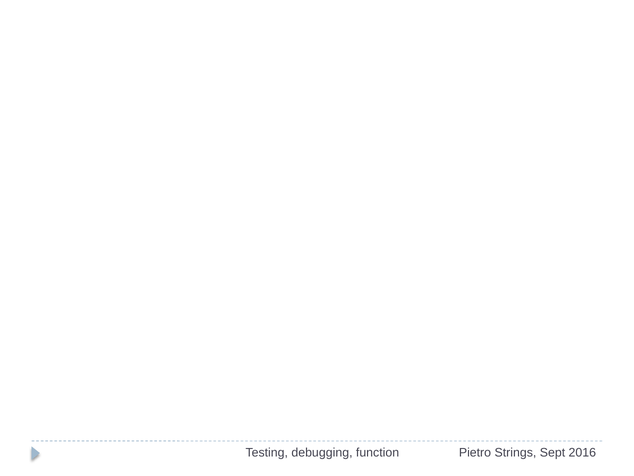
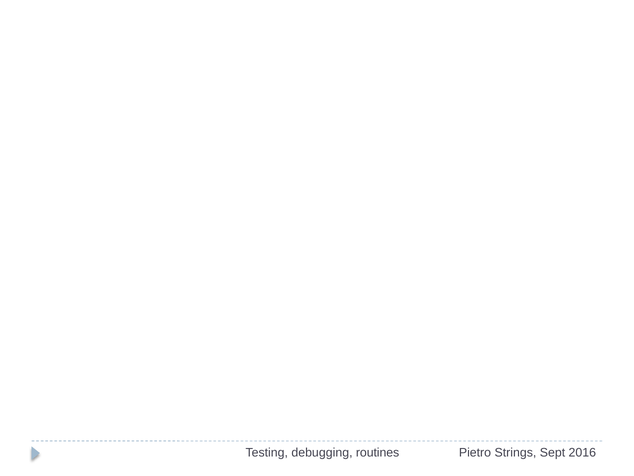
function: function -> routines (378, 452)
